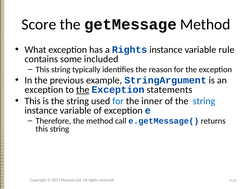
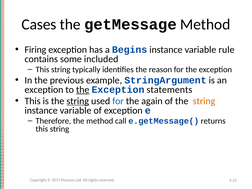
Score: Score -> Cases (39, 24)
What: What -> Firing (35, 50)
a Rights: Rights -> Begins (130, 50)
string underline: none -> present (78, 101)
inner: inner -> again (152, 101)
string colour: blue -> orange (204, 101)
